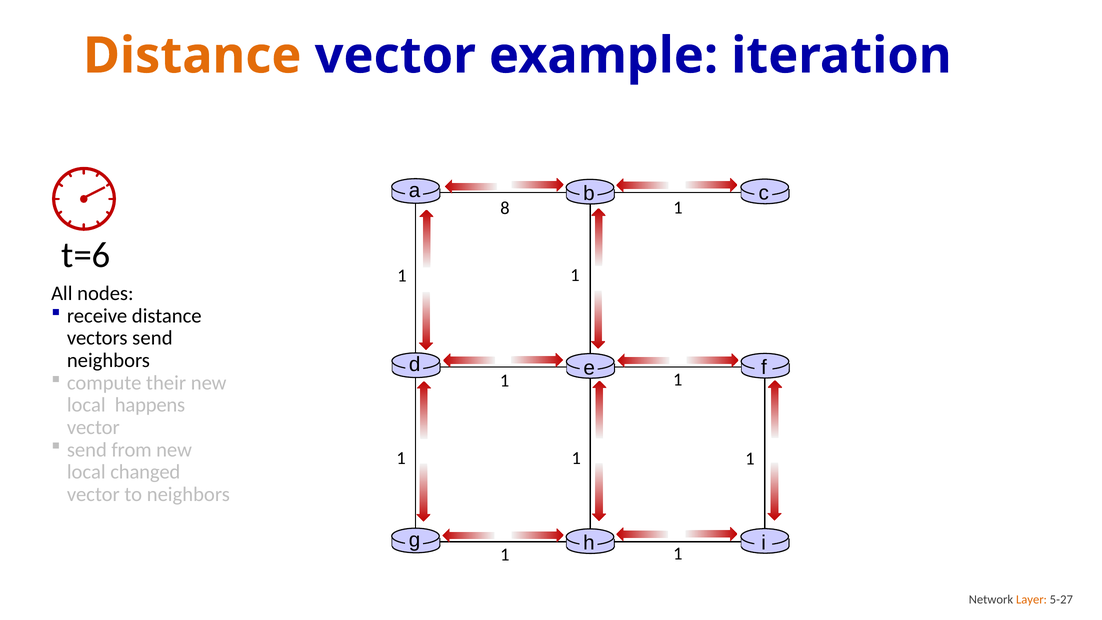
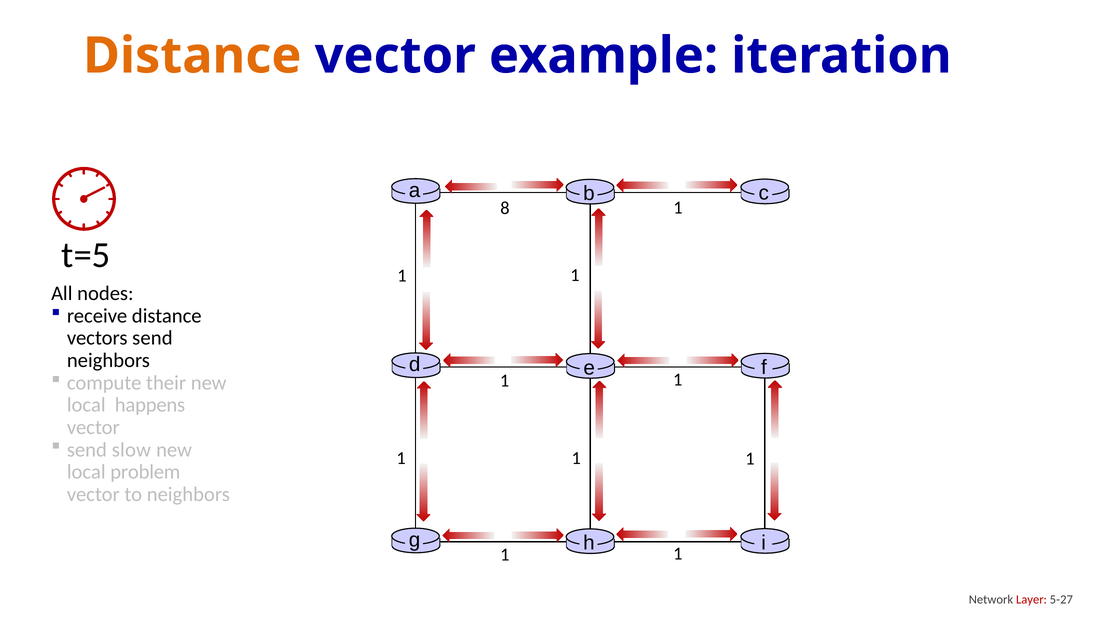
t=6: t=6 -> t=5 (86, 255)
from: from -> slow (131, 450)
changed: changed -> problem (145, 472)
Layer colour: orange -> red (1032, 599)
